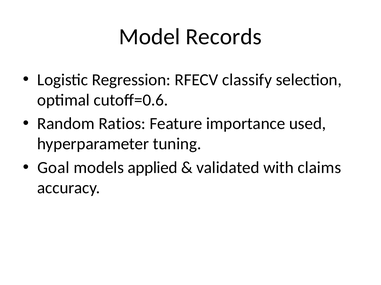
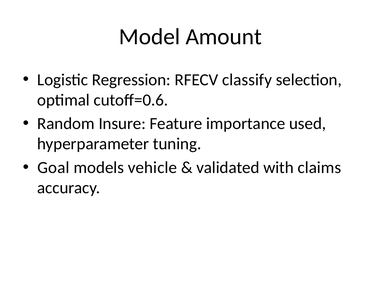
Records: Records -> Amount (224, 37)
Ratios: Ratios -> Insure (122, 124)
applied: applied -> vehicle (152, 168)
